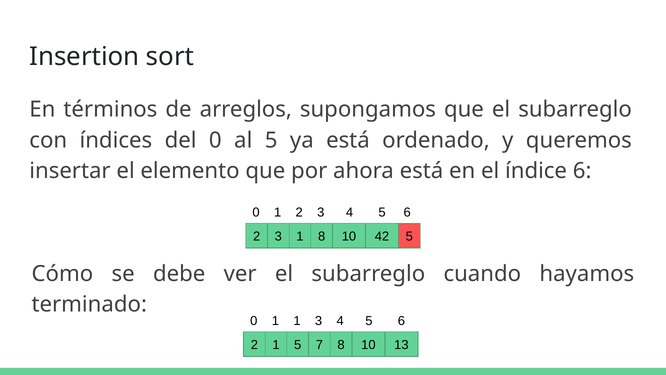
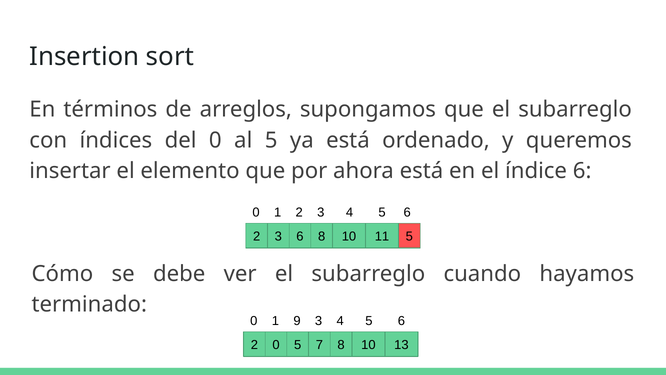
3 1: 1 -> 6 (300, 236)
42: 42 -> 11 (382, 236)
1 1: 1 -> 9 (297, 321)
2 1: 1 -> 0 (276, 345)
